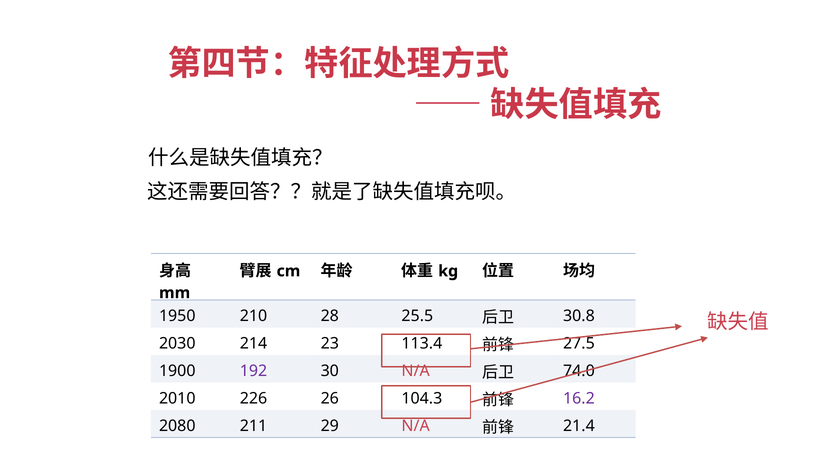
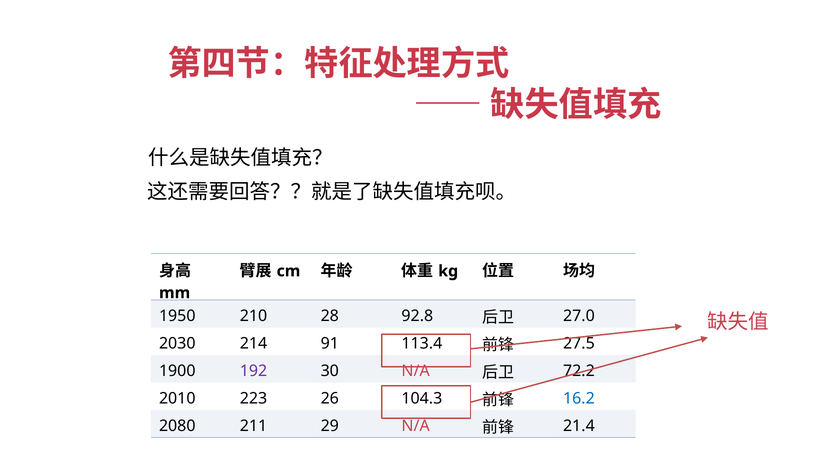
25.5: 25.5 -> 92.8 (417, 316)
30.8: 30.8 -> 27.0 (579, 316)
23: 23 -> 91 (330, 343)
74.0: 74.0 -> 72.2 (579, 371)
226: 226 -> 223 (254, 398)
16.2 colour: purple -> blue (579, 398)
